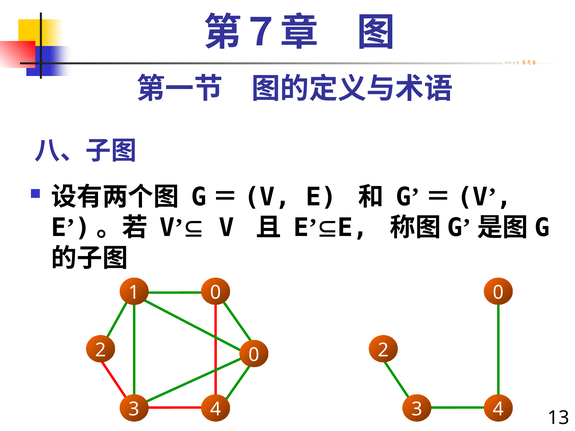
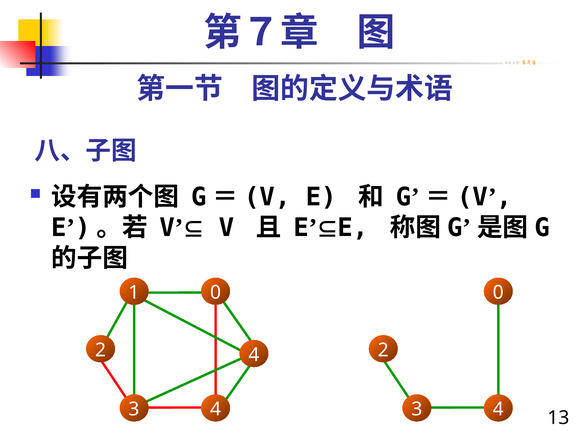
0: 0 -> 4 (254, 355)
